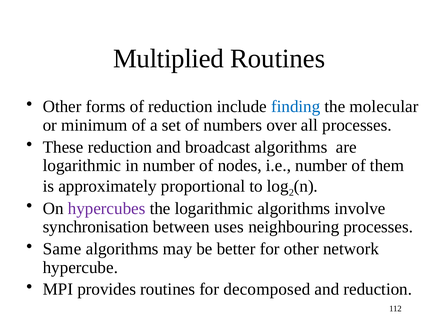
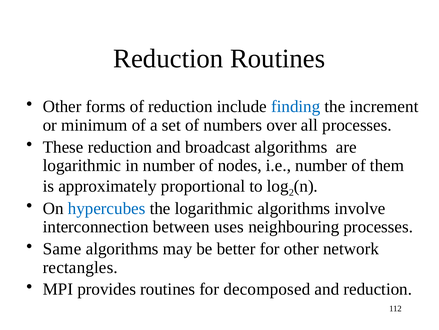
Multiplied: Multiplied -> Reduction (168, 59)
molecular: molecular -> increment (384, 106)
hypercubes colour: purple -> blue (107, 208)
synchronisation: synchronisation -> interconnection (96, 226)
hypercube: hypercube -> rectangles (80, 267)
